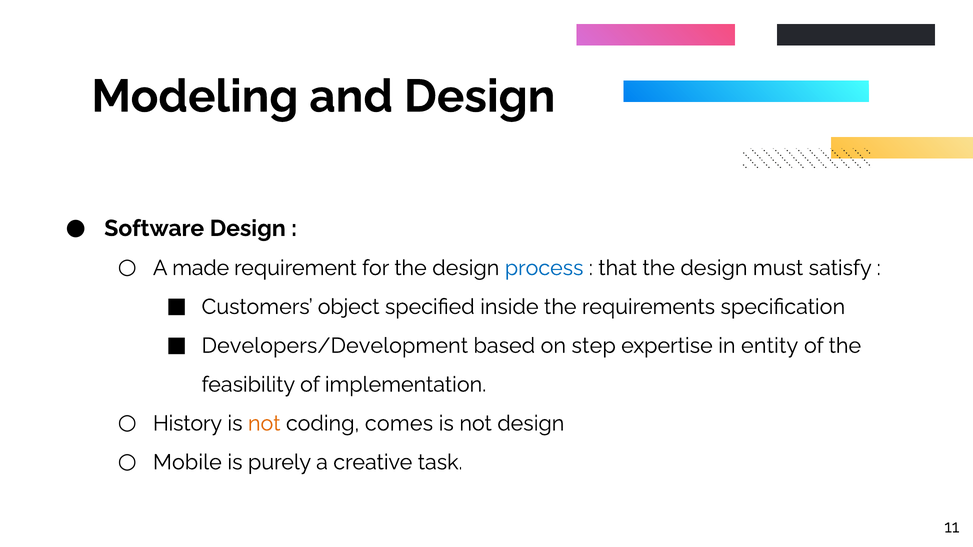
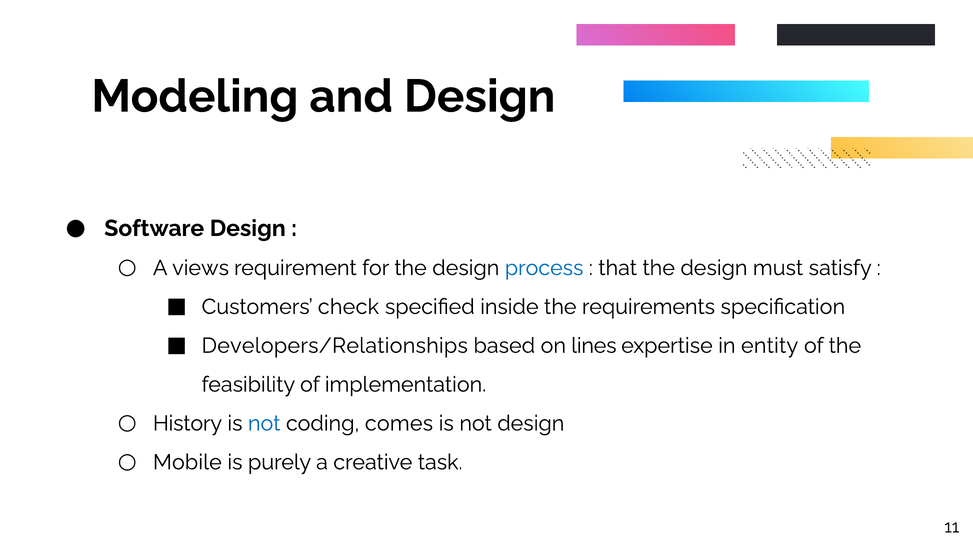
made: made -> views (201, 268)
object: object -> check (348, 307)
Developers/Development: Developers/Development -> Developers/Relationships (335, 346)
step: step -> lines (594, 346)
not colour: orange -> blue (264, 424)
